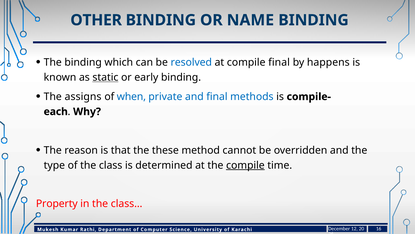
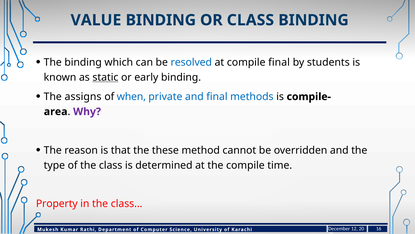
OTHER: OTHER -> VALUE (96, 20)
OR NAME: NAME -> CLASS (250, 20)
happens: happens -> students (328, 62)
each: each -> area (56, 111)
Why colour: black -> purple (87, 111)
compile underline: present -> none (245, 165)
